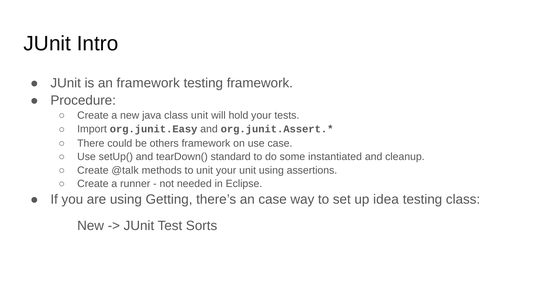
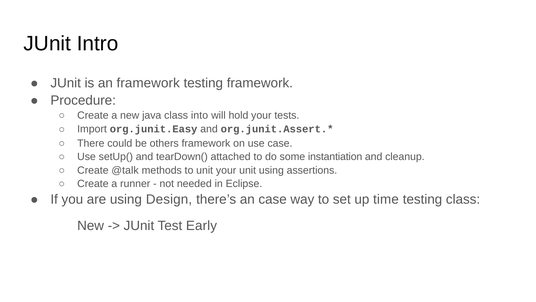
class unit: unit -> into (200, 115)
standard: standard -> attached (231, 157)
instantiated: instantiated -> instantiation (335, 157)
Getting: Getting -> Design (169, 199)
idea: idea -> time (386, 199)
Sorts: Sorts -> Early (201, 225)
